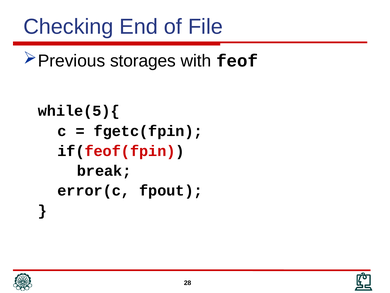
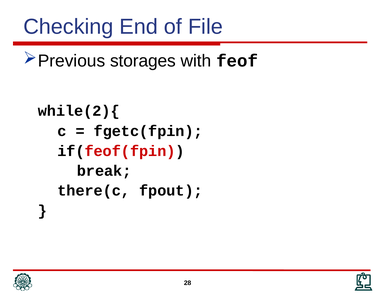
while(5){: while(5){ -> while(2){ (79, 111)
error(c: error(c -> there(c (94, 190)
